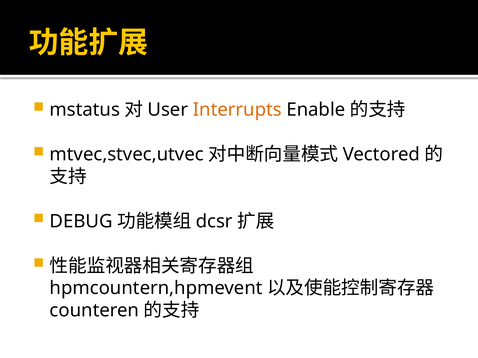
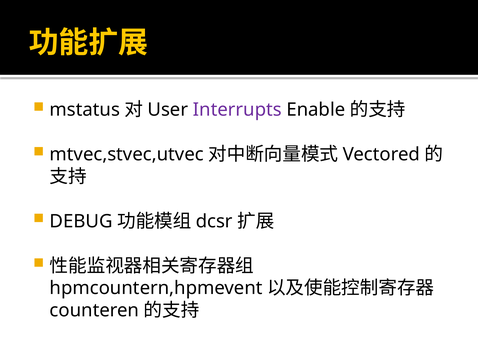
Interrupts colour: orange -> purple (237, 110)
